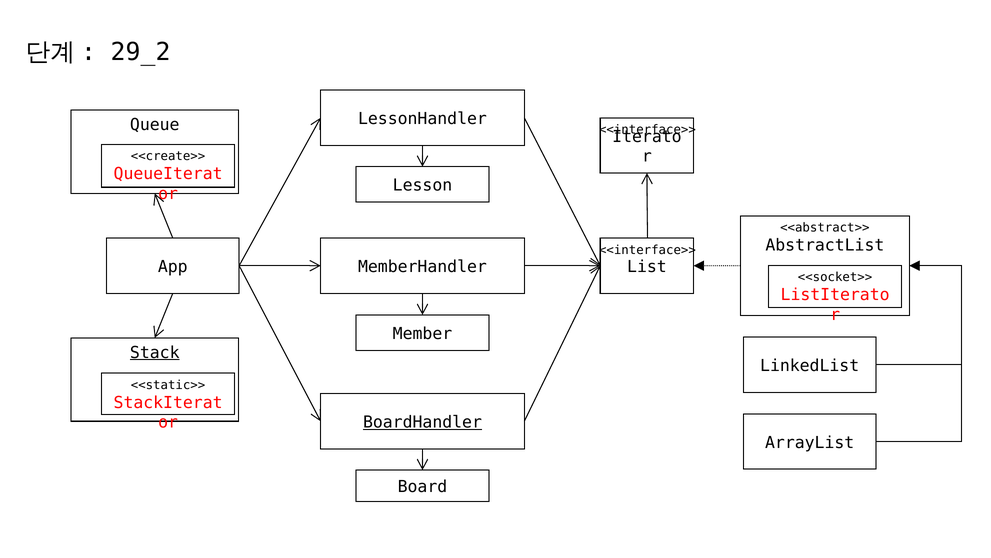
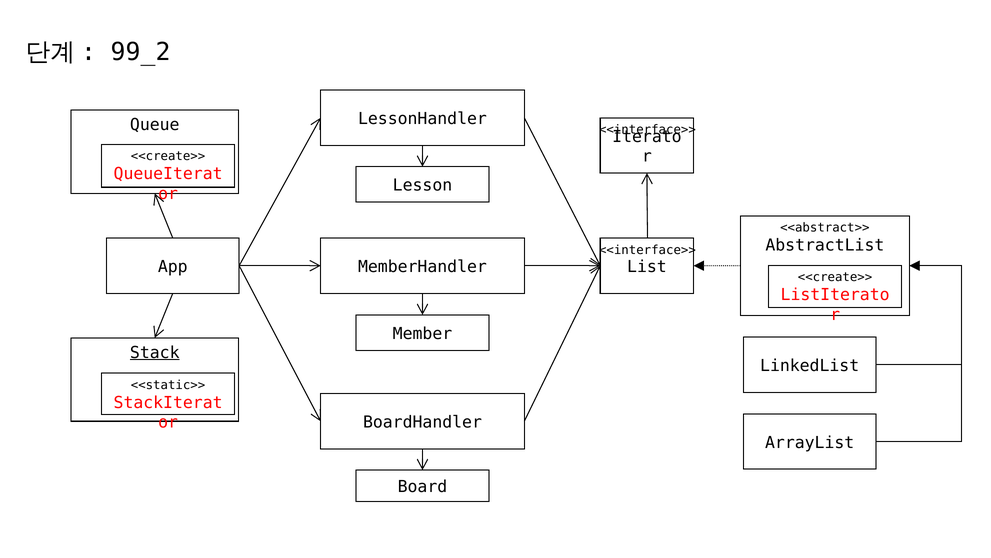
29_2: 29_2 -> 99_2 (141, 52)
<<socket>>: <<socket>> -> <<create>> (835, 277)
BoardHandler underline: present -> none (422, 422)
